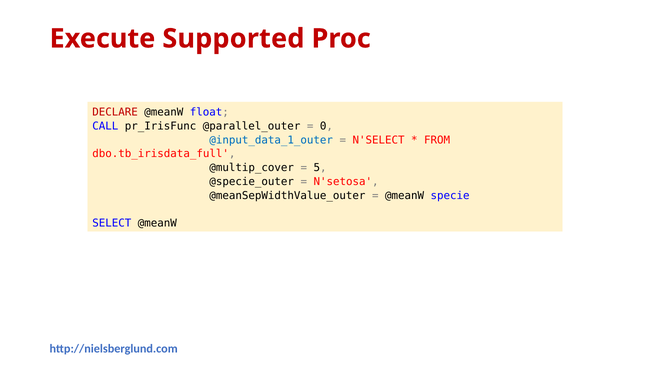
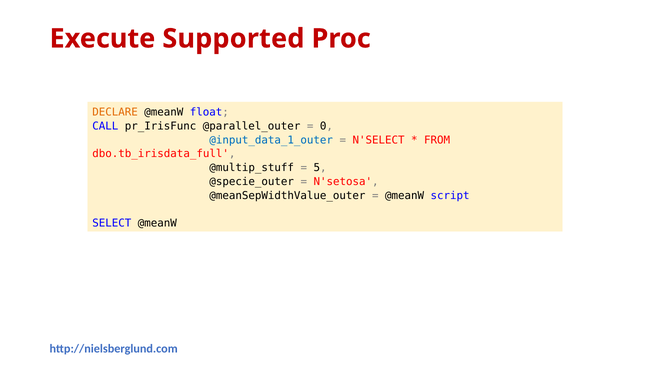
DECLARE colour: red -> orange (115, 113)
@multip_cover: @multip_cover -> @multip_stuff (252, 168)
specie: specie -> script (450, 196)
